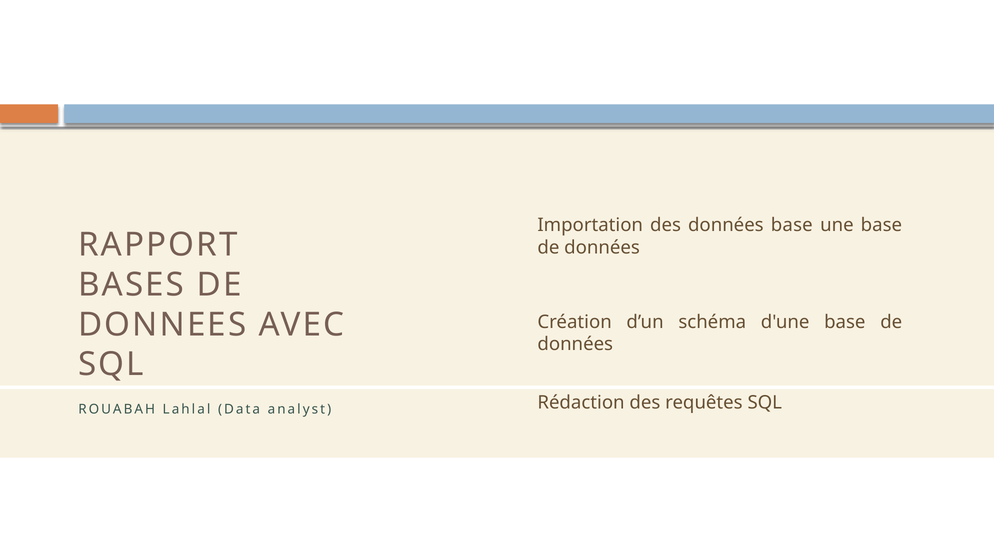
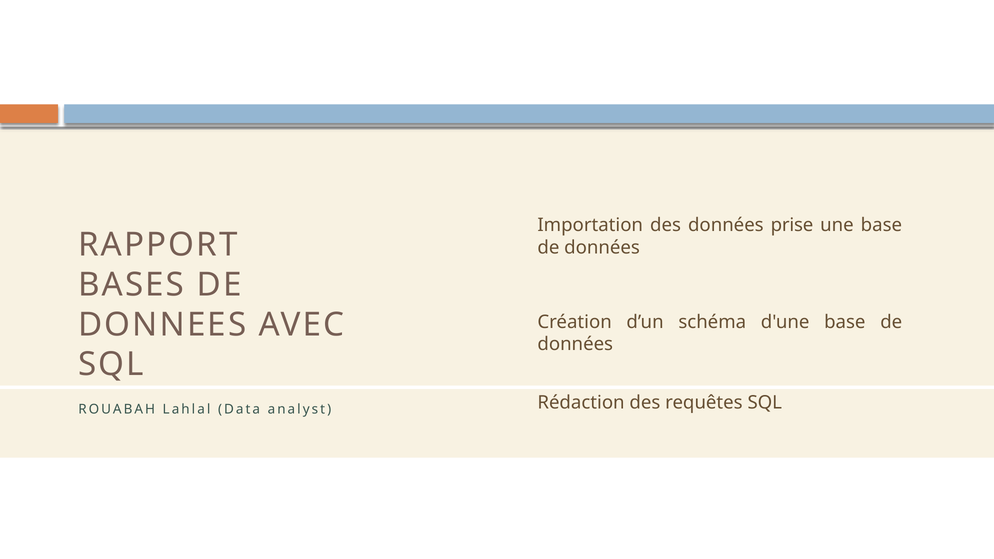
données base: base -> prise (792, 225)
